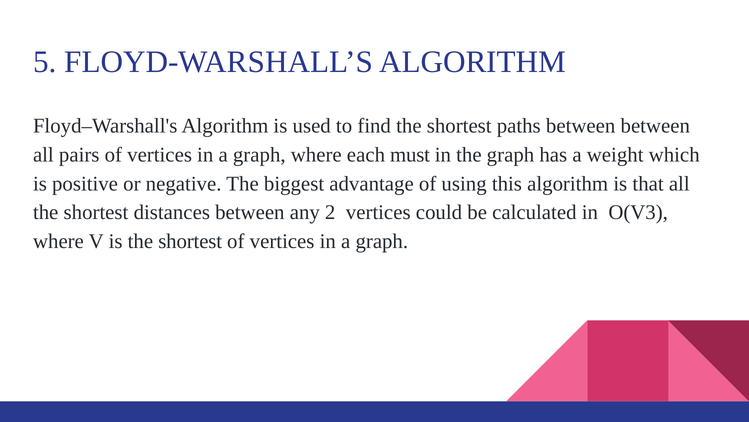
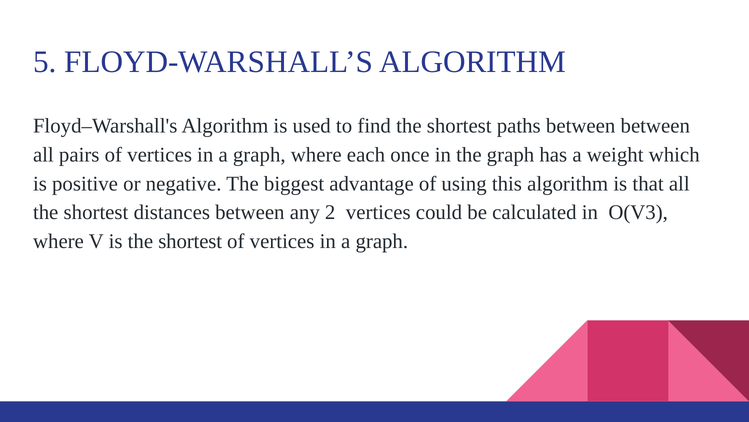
must: must -> once (410, 155)
